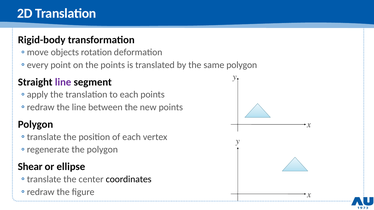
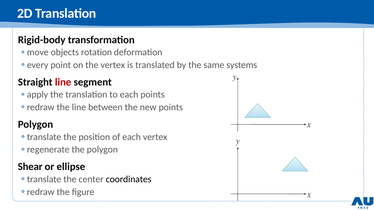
the points: points -> vertex (113, 65)
same polygon: polygon -> systems (242, 65)
line colour: purple -> red (63, 82)
